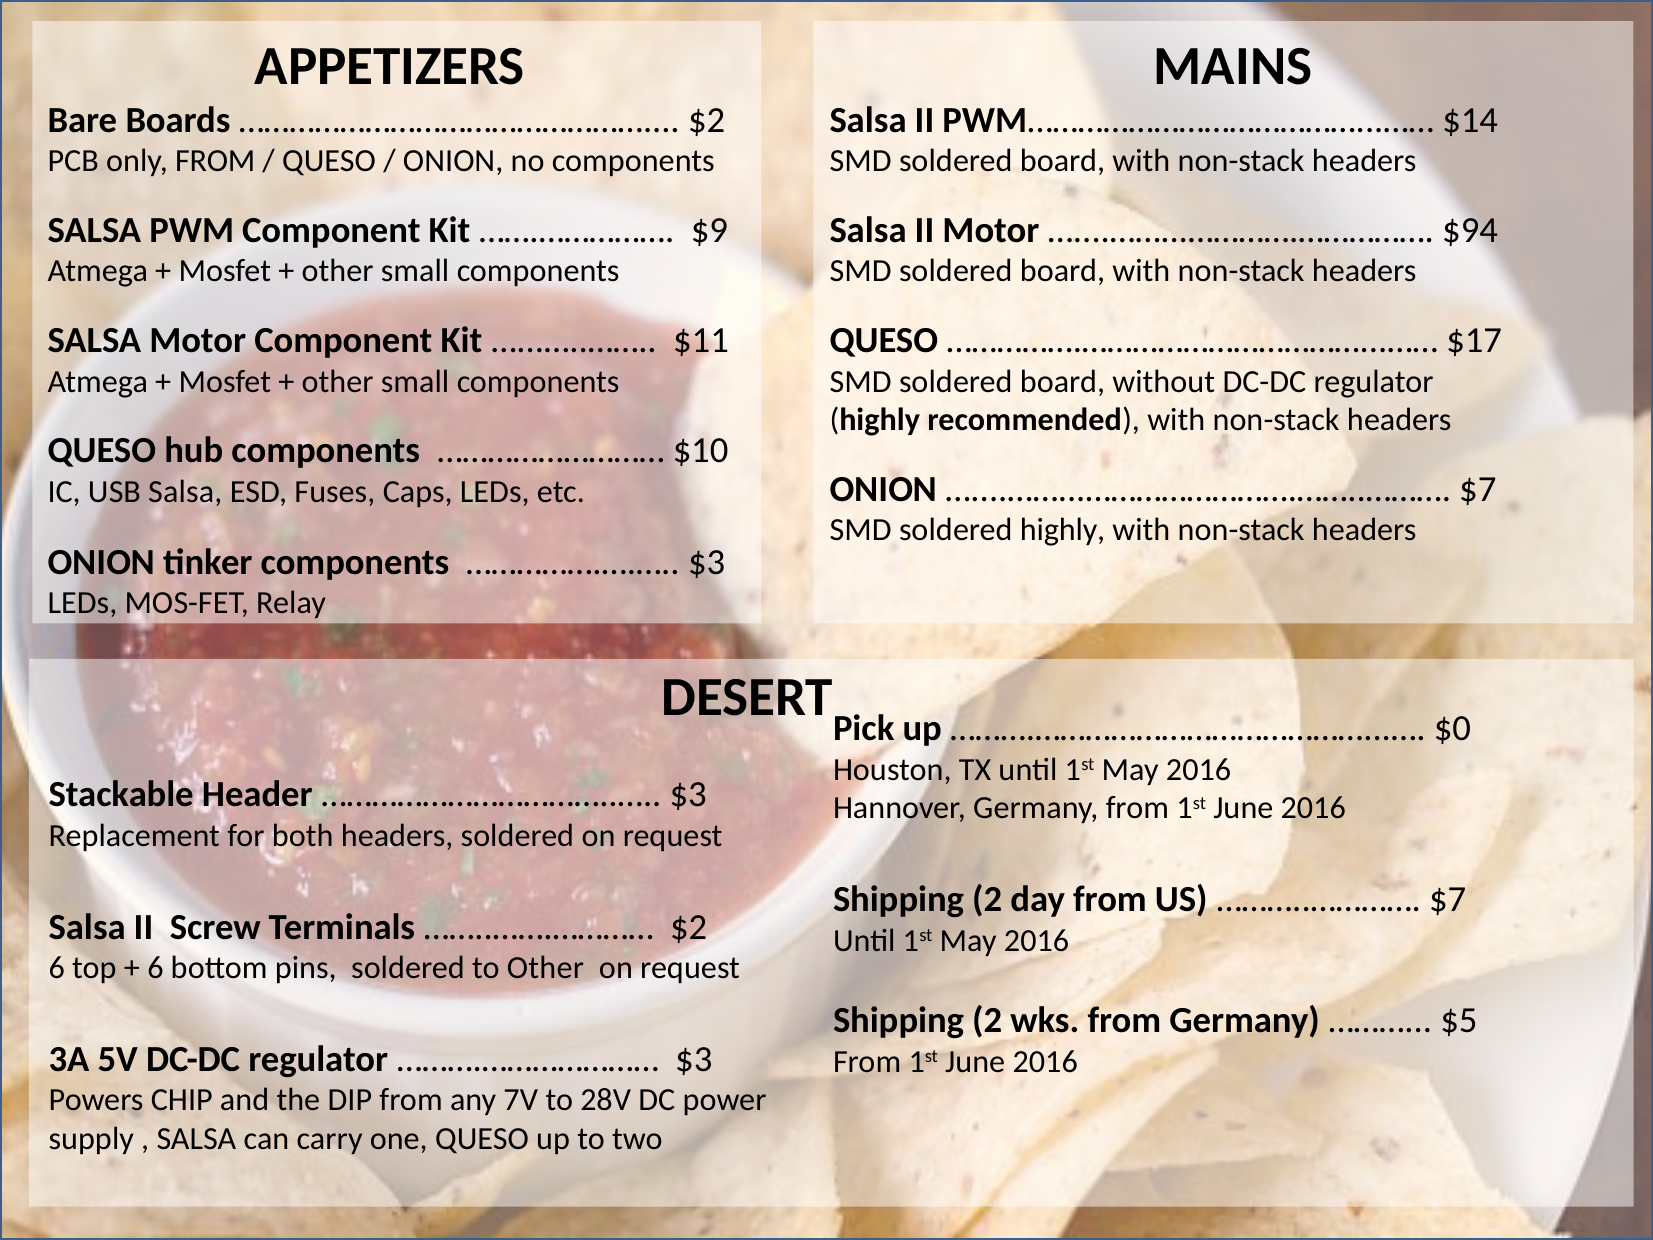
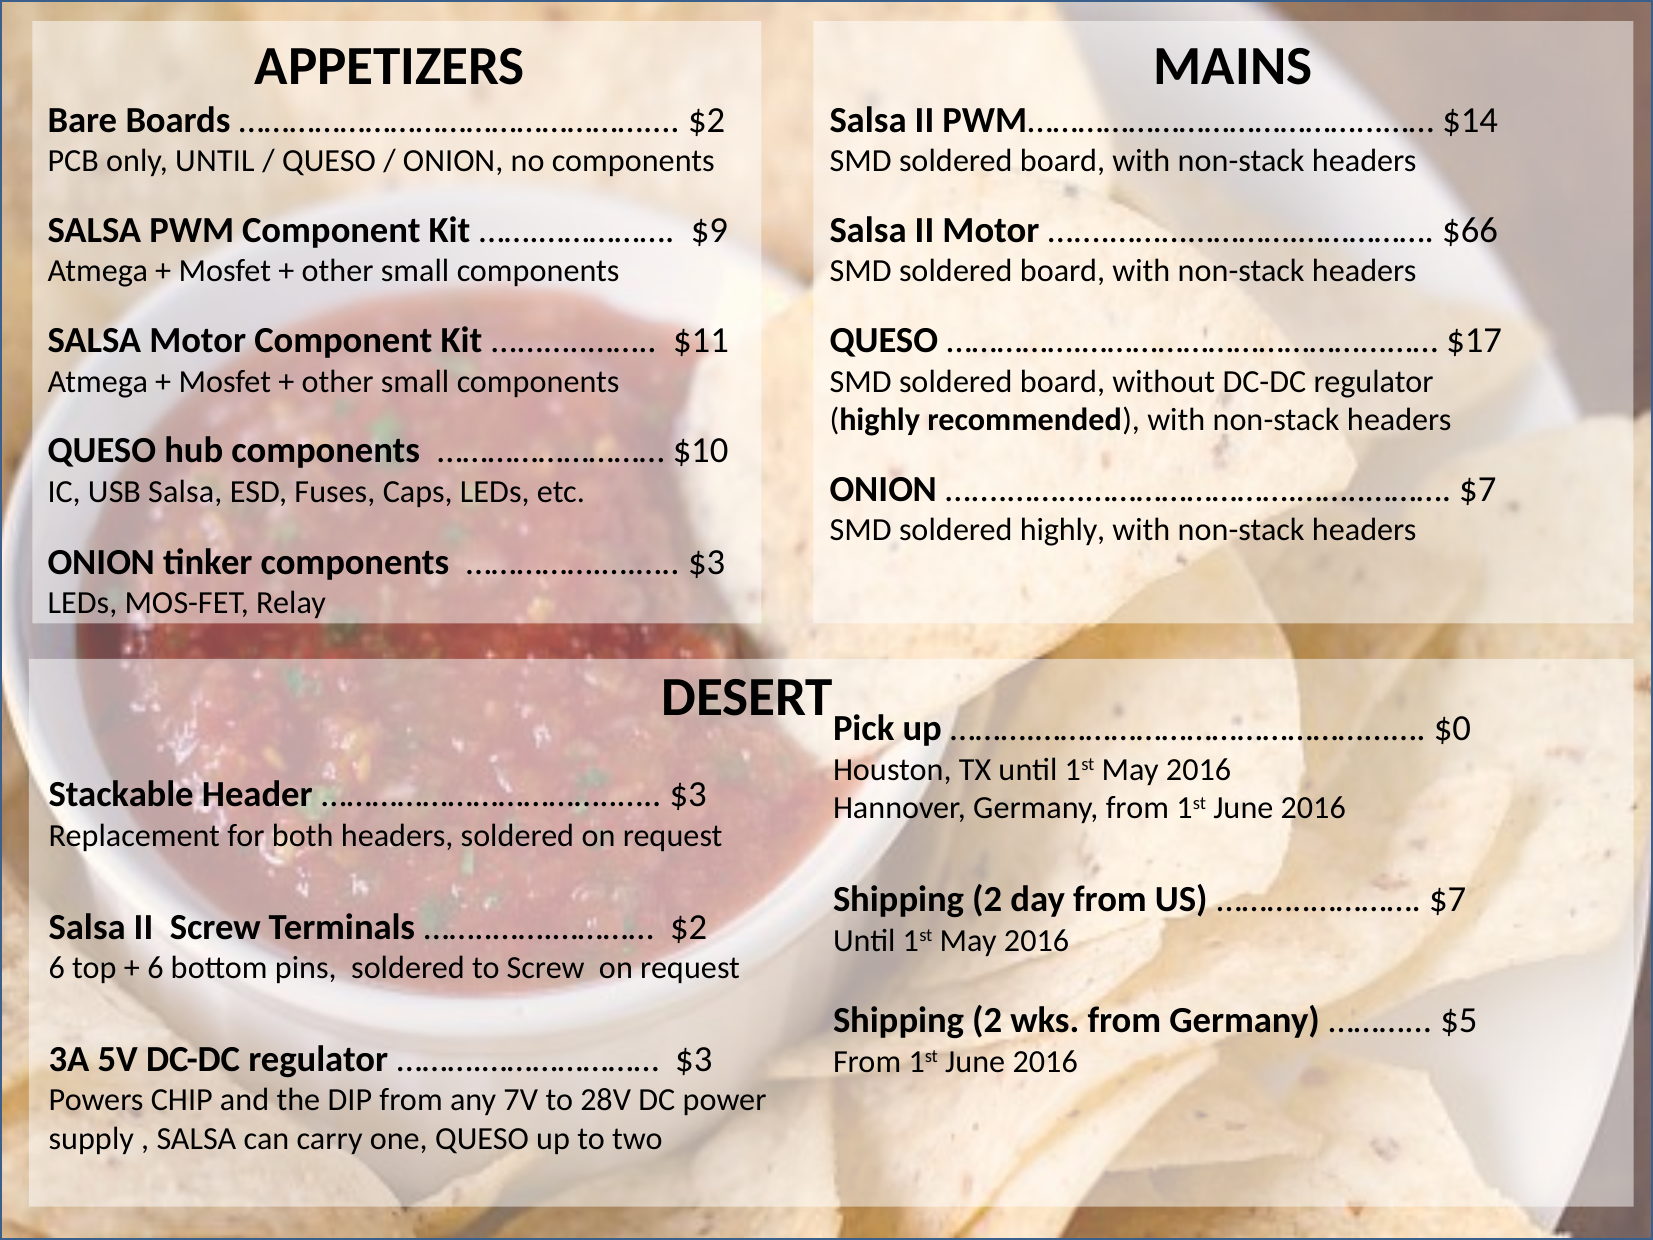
only FROM: FROM -> UNTIL (215, 161)
$94: $94 -> $66 (1470, 230)
to Other: Other -> Screw (546, 968)
